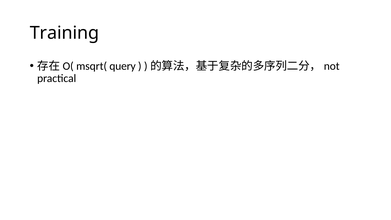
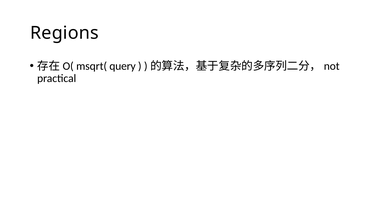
Training: Training -> Regions (64, 33)
